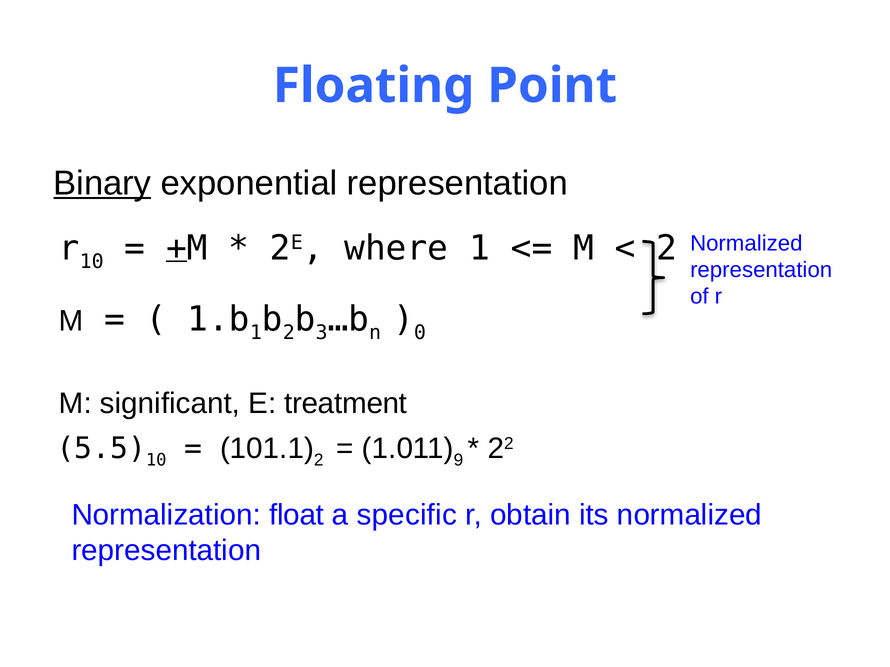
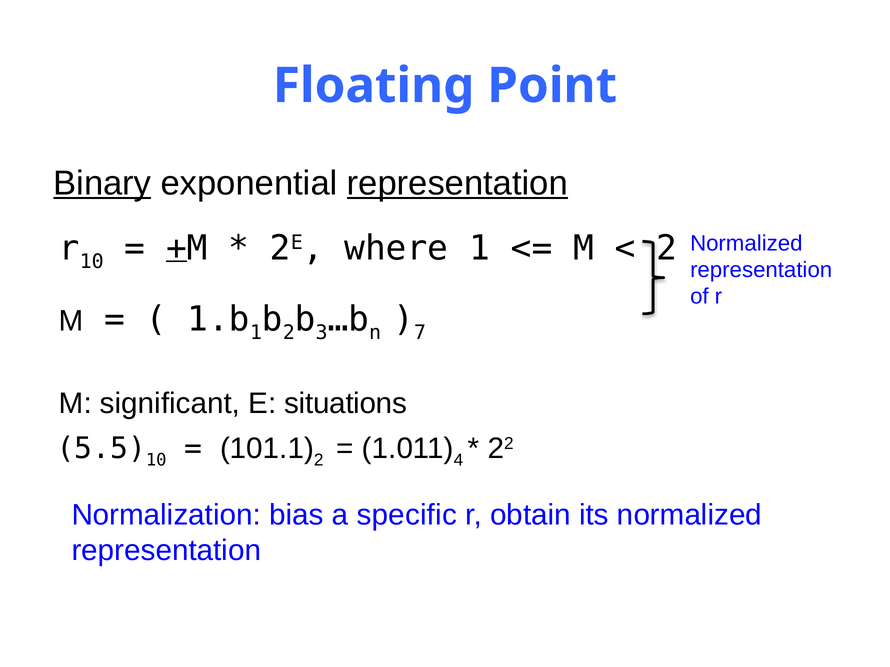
representation underline: none -> present (457, 183)
0: 0 -> 7 (420, 333)
treatment: treatment -> situations (346, 404)
9: 9 -> 4 (458, 460)
float: float -> bias (296, 516)
